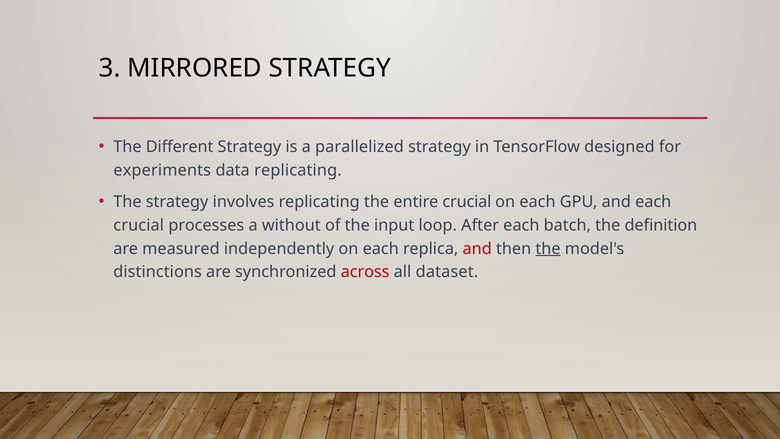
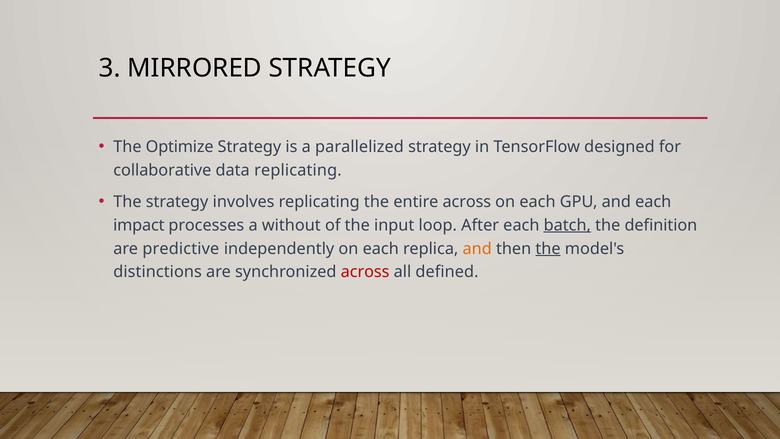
Different: Different -> Optimize (180, 147)
experiments: experiments -> collaborative (162, 170)
entire crucial: crucial -> across (467, 202)
crucial: crucial -> impact (139, 225)
batch underline: none -> present (567, 225)
measured: measured -> predictive (181, 249)
and colour: red -> orange (477, 249)
dataset: dataset -> defined (447, 272)
